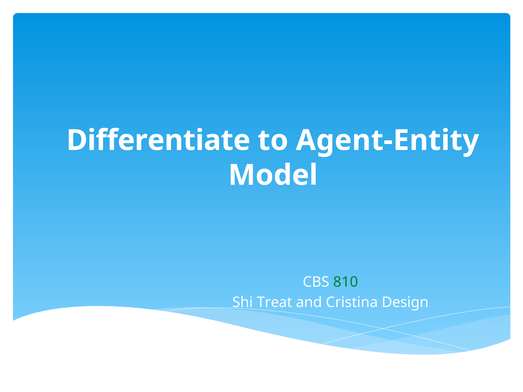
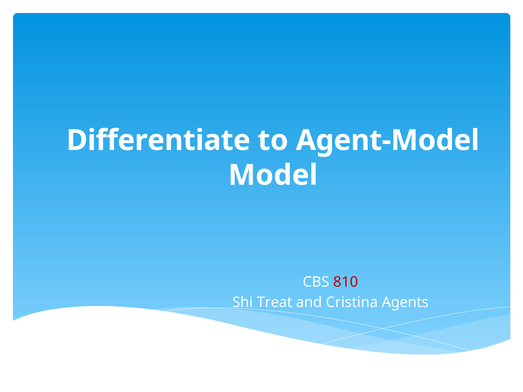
Agent-Entity: Agent-Entity -> Agent-Model (388, 140)
810 colour: green -> red (346, 282)
Design: Design -> Agents (405, 302)
